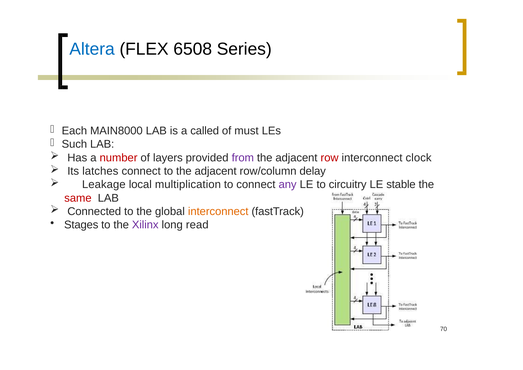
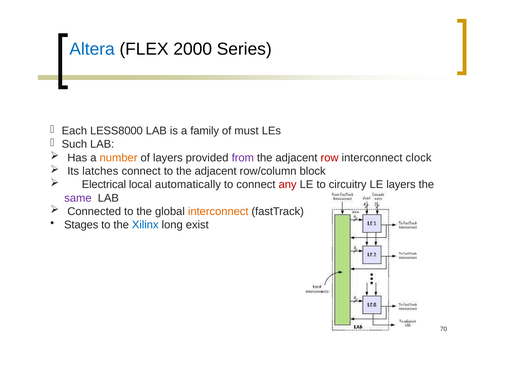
6508: 6508 -> 2000 (193, 49)
MAIN8000: MAIN8000 -> LESS8000 (116, 131)
called: called -> family (205, 131)
number colour: red -> orange (119, 158)
delay: delay -> block (313, 171)
Leakage: Leakage -> Electrical (104, 185)
multiplication: multiplication -> automatically (188, 185)
any colour: purple -> red (288, 185)
LE stable: stable -> layers (401, 185)
same colour: red -> purple (78, 198)
Xilinx colour: purple -> blue (145, 225)
read: read -> exist (197, 225)
